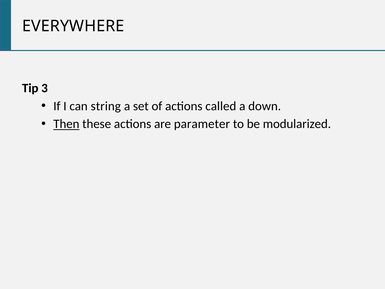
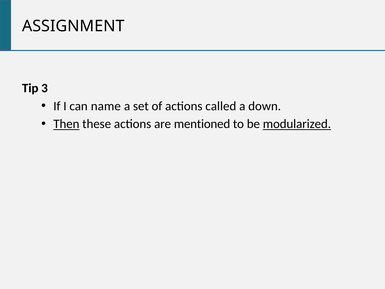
EVERYWHERE: EVERYWHERE -> ASSIGNMENT (73, 26)
string: string -> name (106, 106)
parameter: parameter -> mentioned (202, 124)
modularized underline: none -> present (297, 124)
